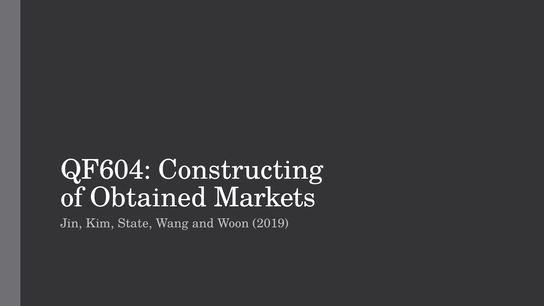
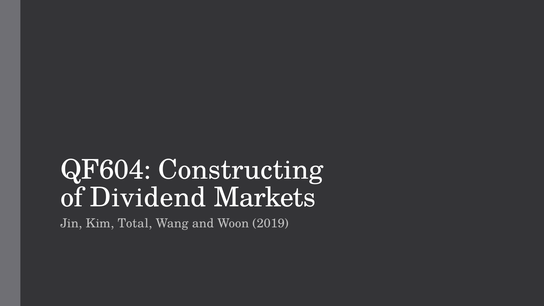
Obtained: Obtained -> Dividend (148, 198)
State: State -> Total (135, 223)
